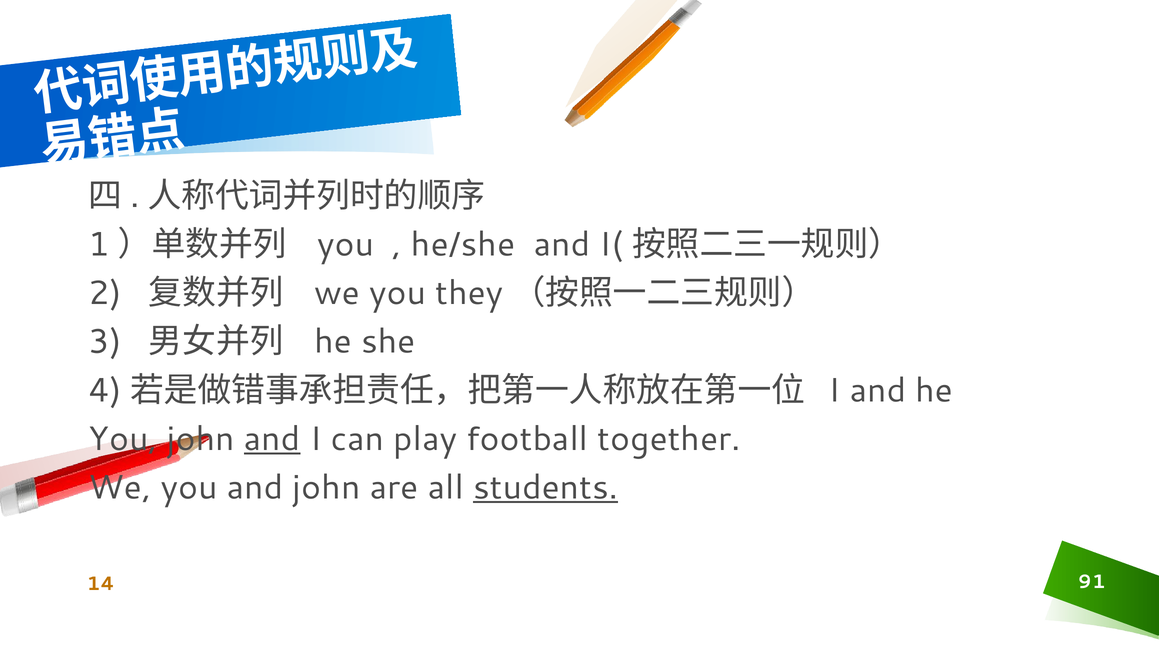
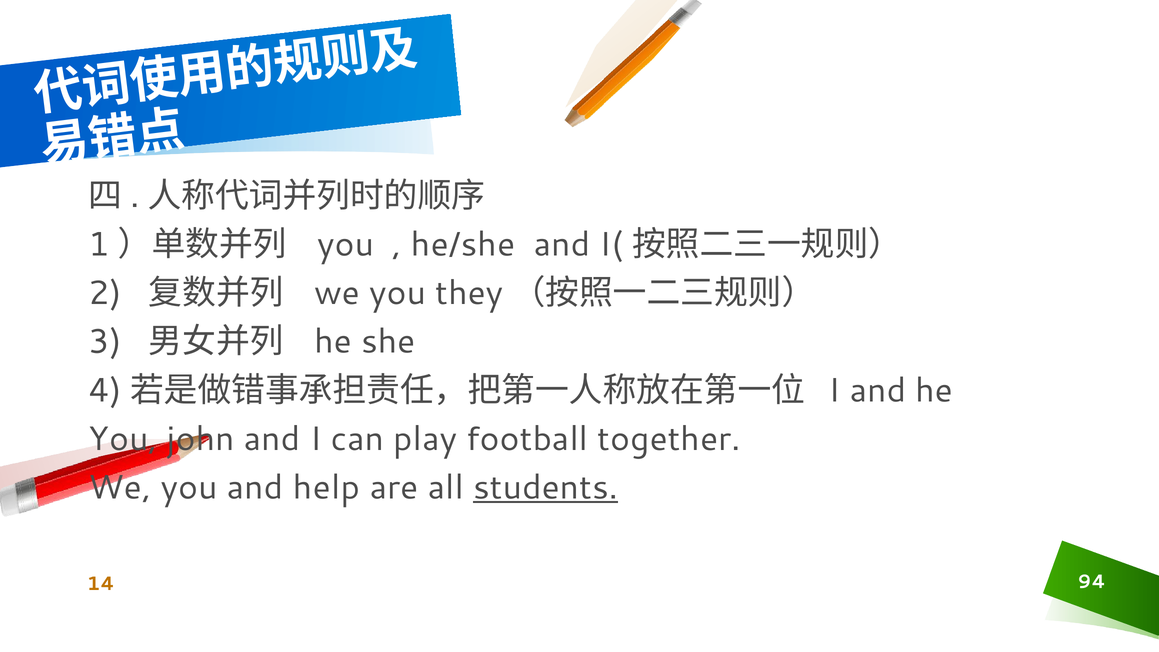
and underline: present -> none (272, 439)
and john: john -> help (326, 488)
91: 91 -> 94 (1092, 582)
